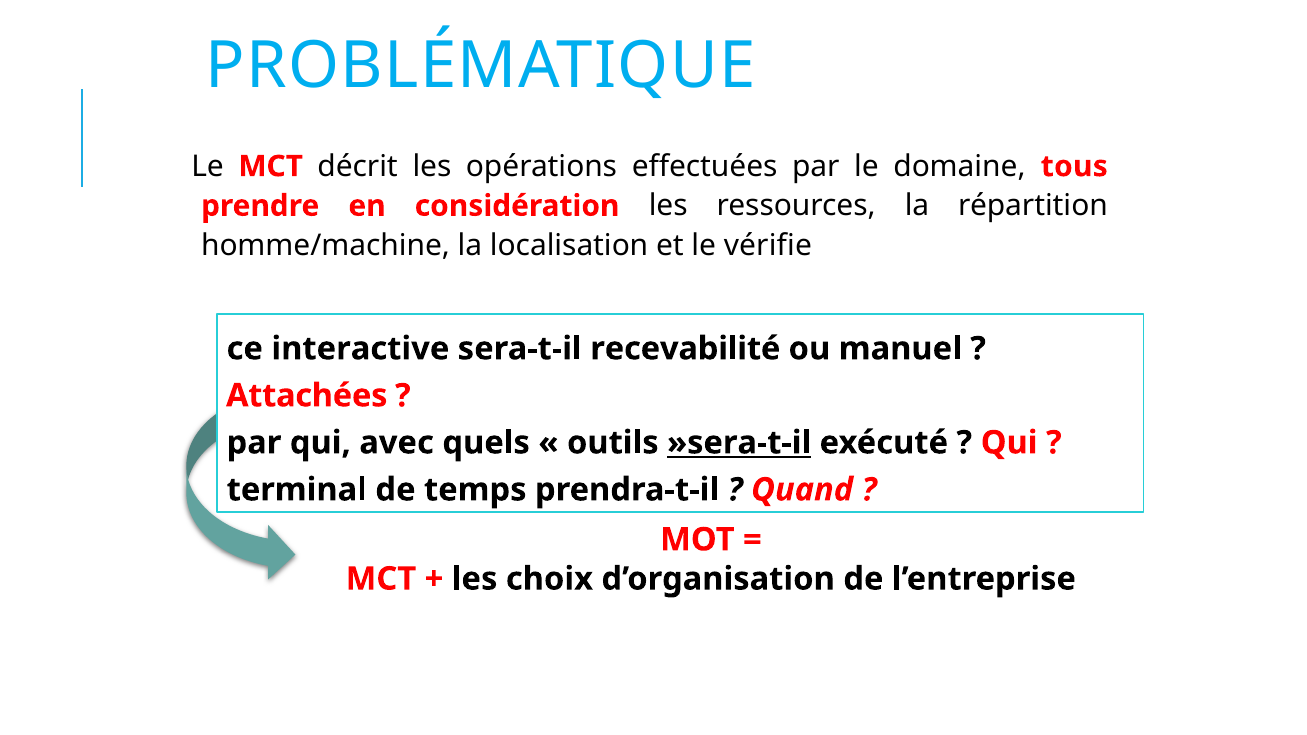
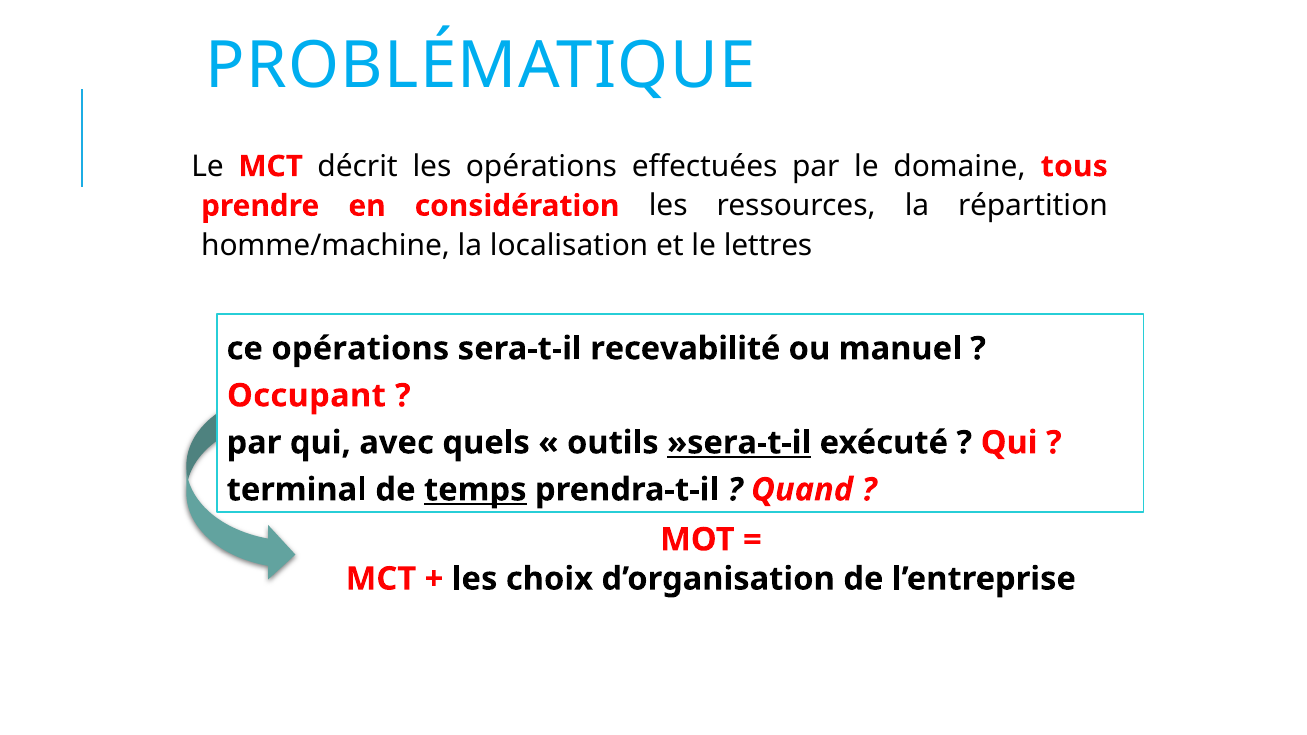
vérifie: vérifie -> lettres (768, 245)
ce interactive: interactive -> opérations (360, 349)
Attachées: Attachées -> Occupant (306, 396)
temps underline: none -> present (475, 490)
